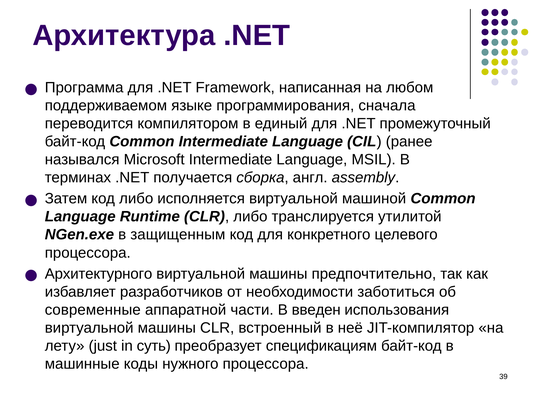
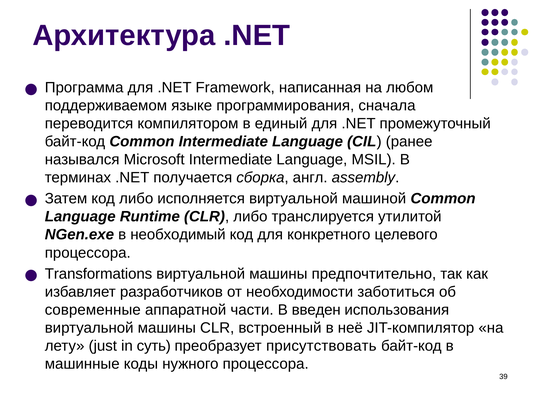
защищенным: защищенным -> необходимый (178, 235)
Архитектурного: Архитектурного -> Transformations (99, 274)
спецификациям: спецификациям -> присутствовать (321, 346)
